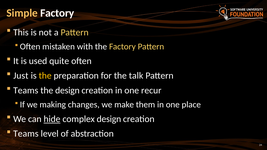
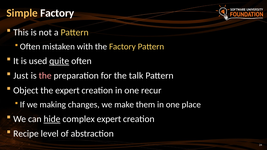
quite underline: none -> present (59, 61)
the colour: yellow -> pink (45, 76)
Teams: Teams -> Object (26, 90)
the design: design -> expert (67, 90)
complex design: design -> expert (109, 119)
Teams: Teams -> Recipe (26, 134)
